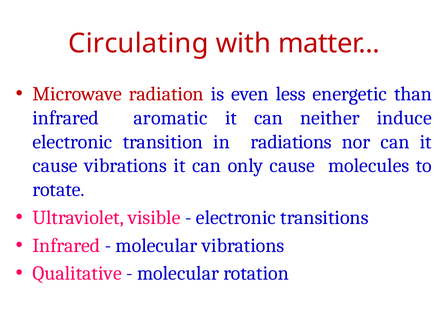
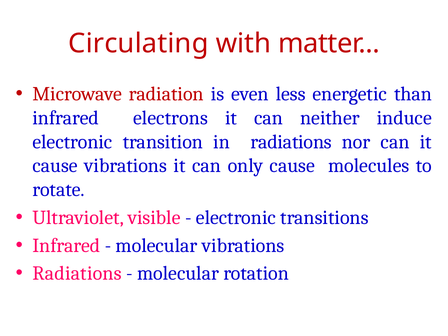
aromatic: aromatic -> electrons (170, 118)
Qualitative: Qualitative -> Radiations (77, 273)
